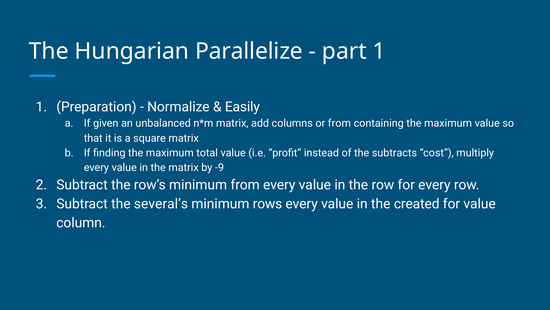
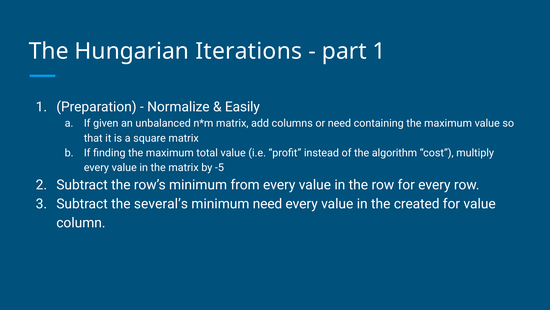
Parallelize: Parallelize -> Iterations (249, 51)
or from: from -> need (339, 123)
subtracts: subtracts -> algorithm (394, 153)
-9: -9 -> -5 (219, 167)
minimum rows: rows -> need (267, 204)
